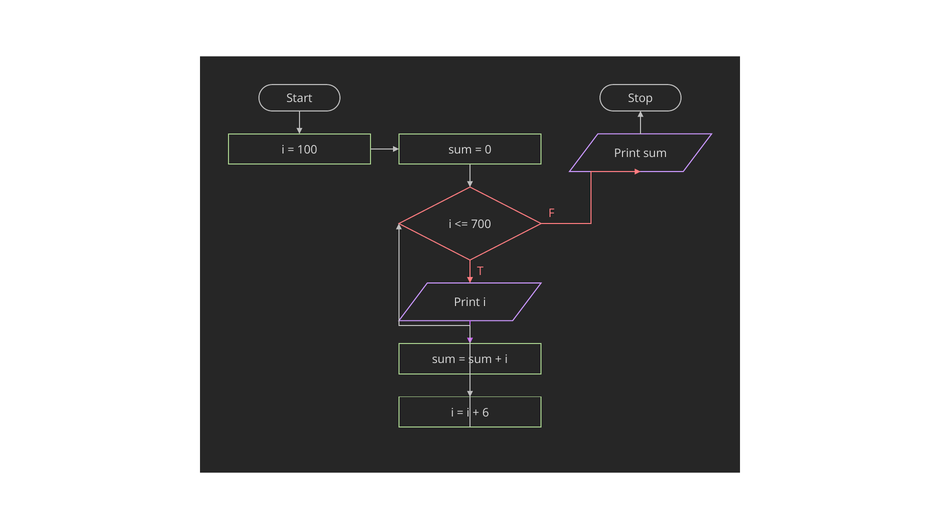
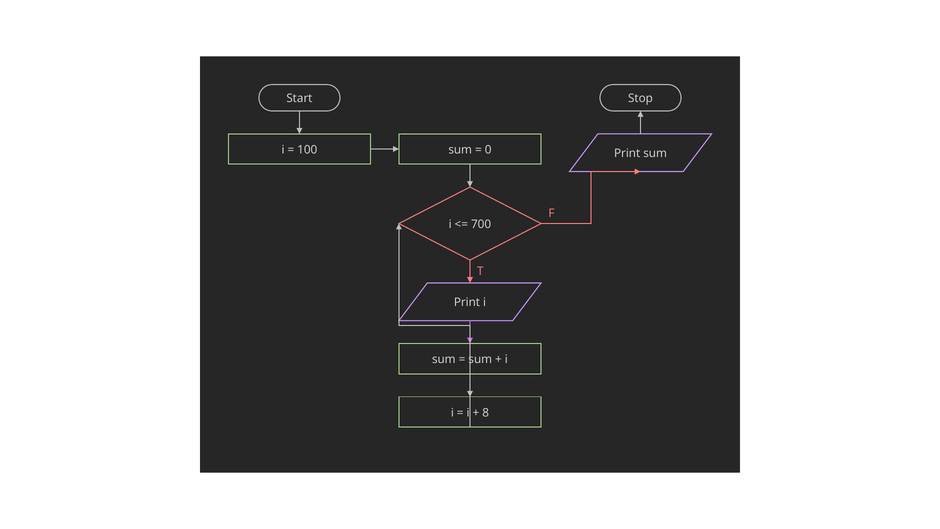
6: 6 -> 8 (486, 413)
